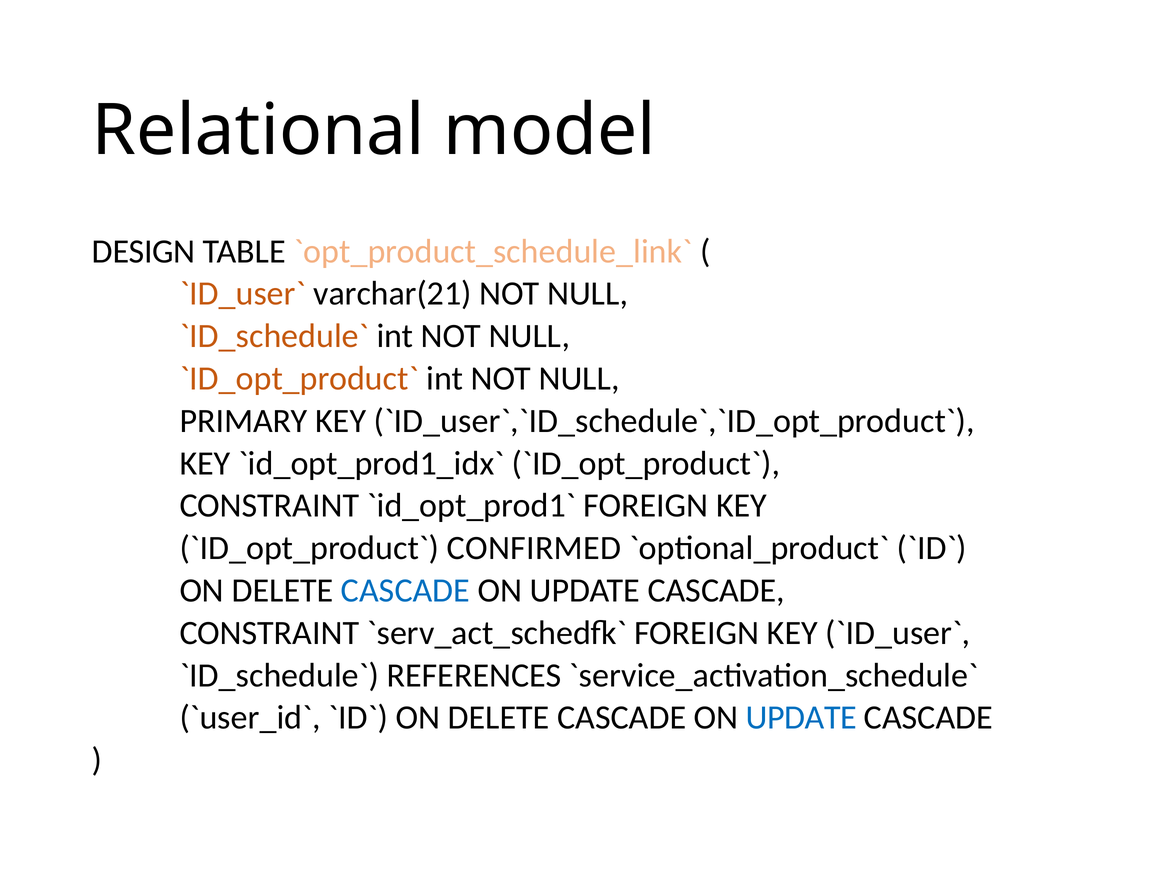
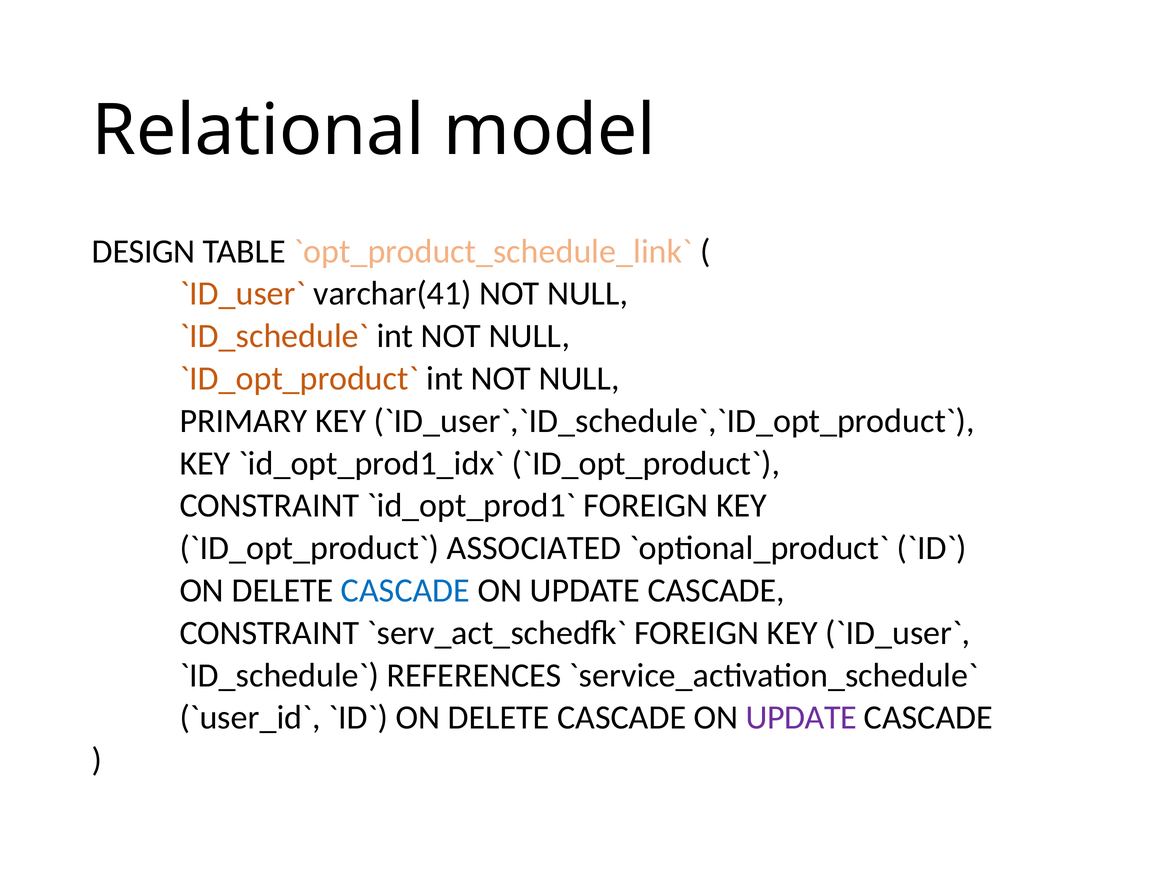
varchar(21: varchar(21 -> varchar(41 (393, 294)
CONFIRMED: CONFIRMED -> ASSOCIATED (534, 548)
UPDATE colour: blue -> purple (801, 718)
